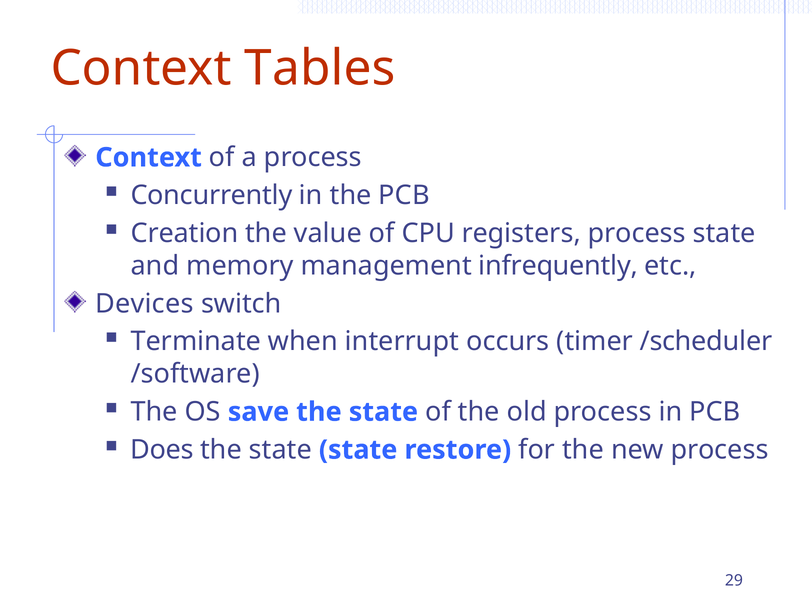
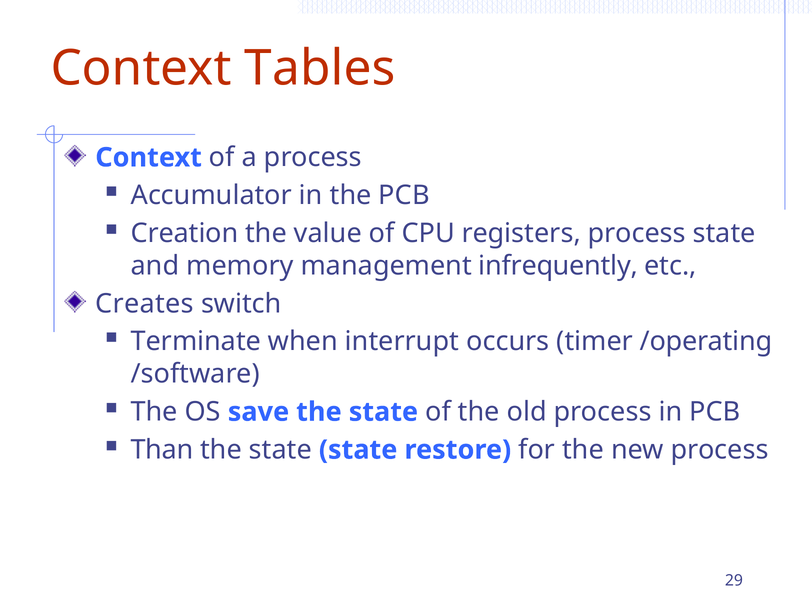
Concurrently: Concurrently -> Accumulator (211, 195)
Devices: Devices -> Creates (144, 304)
/scheduler: /scheduler -> /operating (706, 342)
Does: Does -> Than (162, 450)
